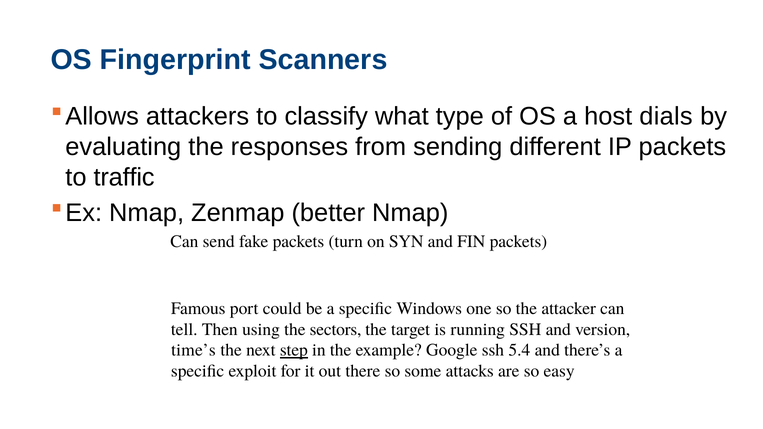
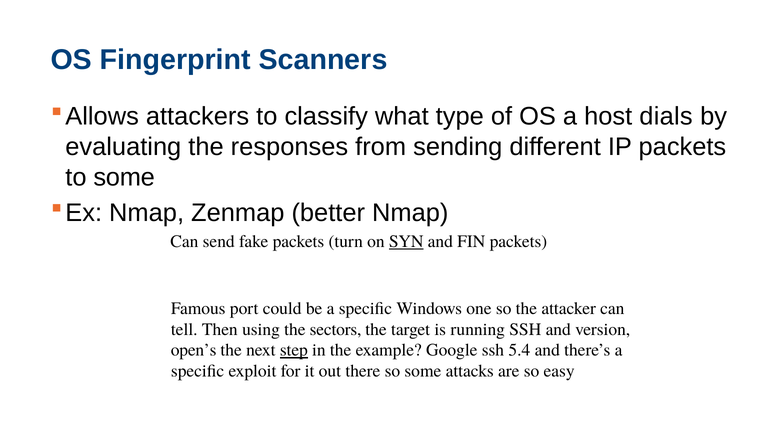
to traffic: traffic -> some (124, 177)
SYN underline: none -> present (406, 241)
time’s: time’s -> open’s (194, 350)
